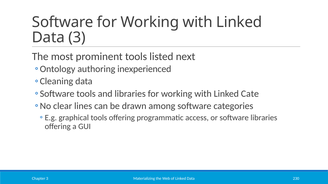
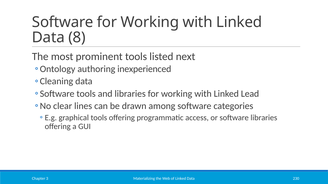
Data 3: 3 -> 8 (77, 37)
Cate: Cate -> Lead (250, 94)
